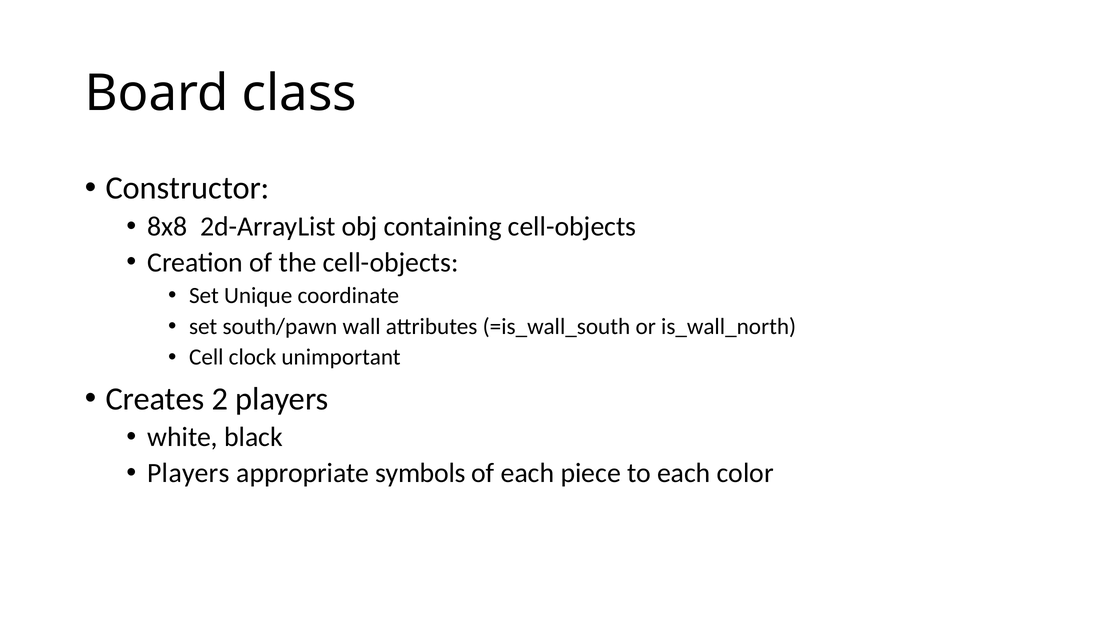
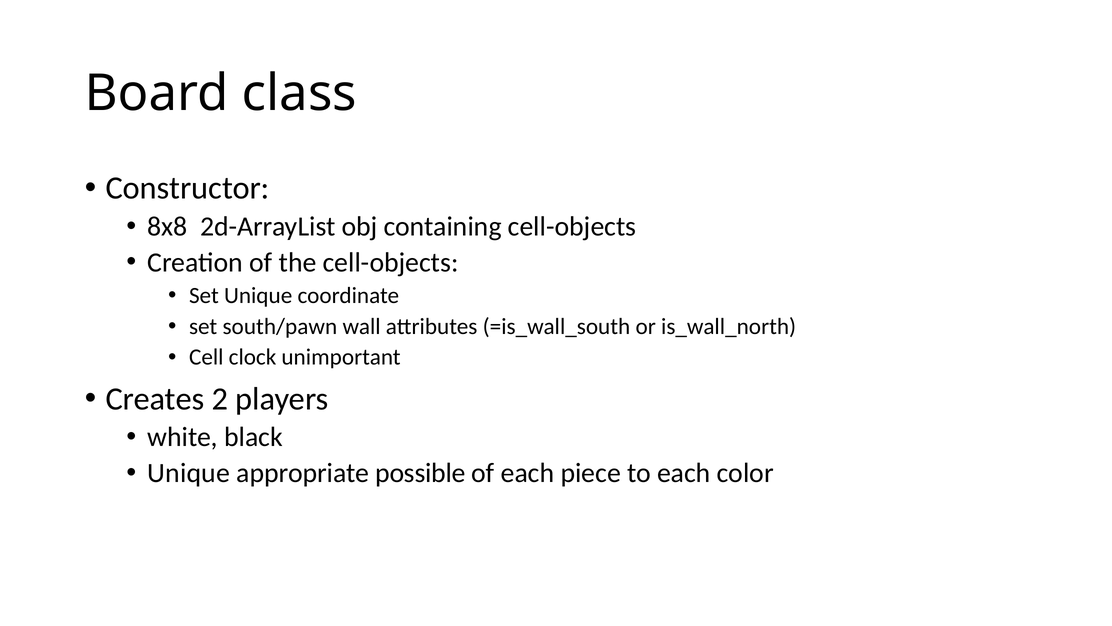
Players: Players -> Unique (189, 473)
symbols: symbols -> possible (420, 473)
